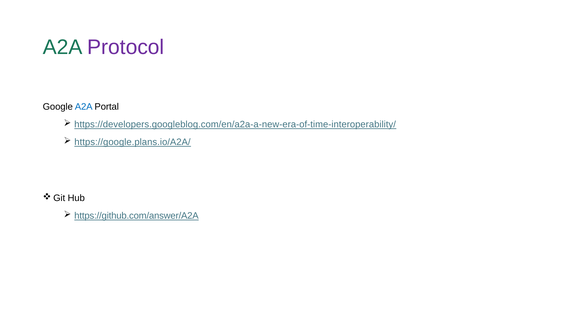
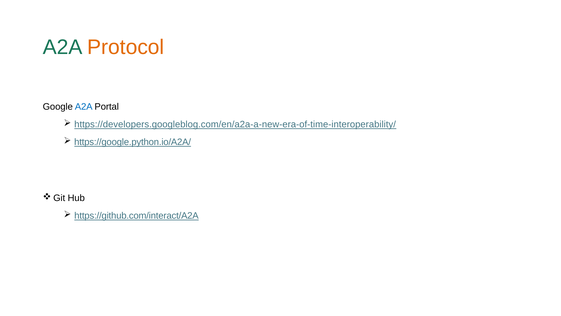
Protocol colour: purple -> orange (126, 47)
https://google.plans.io/A2A/: https://google.plans.io/A2A/ -> https://google.python.io/A2A/ (133, 142)
https://github.com/answer/A2A: https://github.com/answer/A2A -> https://github.com/interact/A2A (136, 216)
